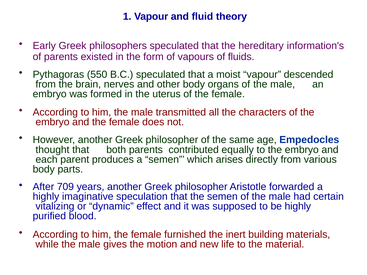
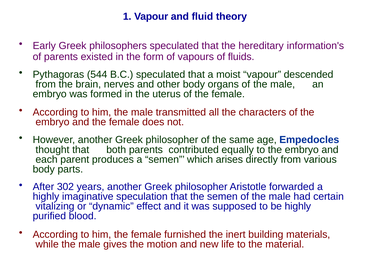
550: 550 -> 544 (97, 75)
709: 709 -> 302 (65, 187)
